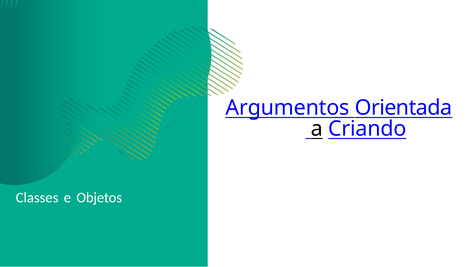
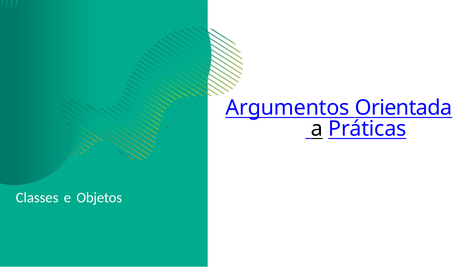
Criando: Criando -> Práticas (367, 129)
